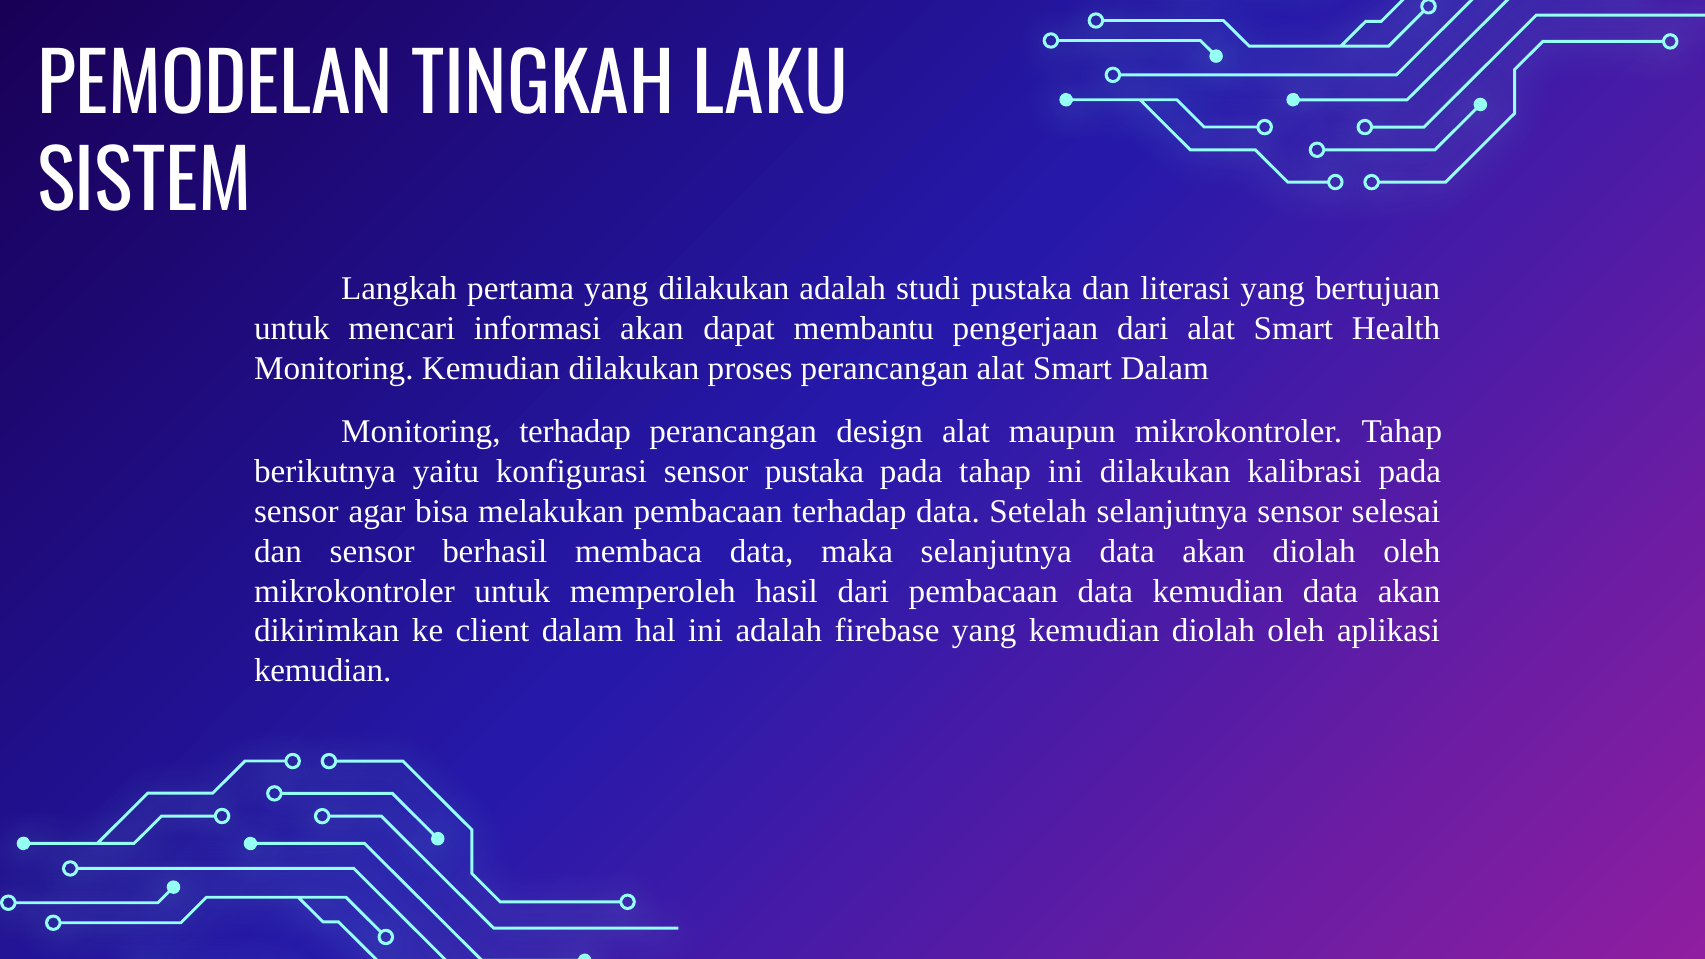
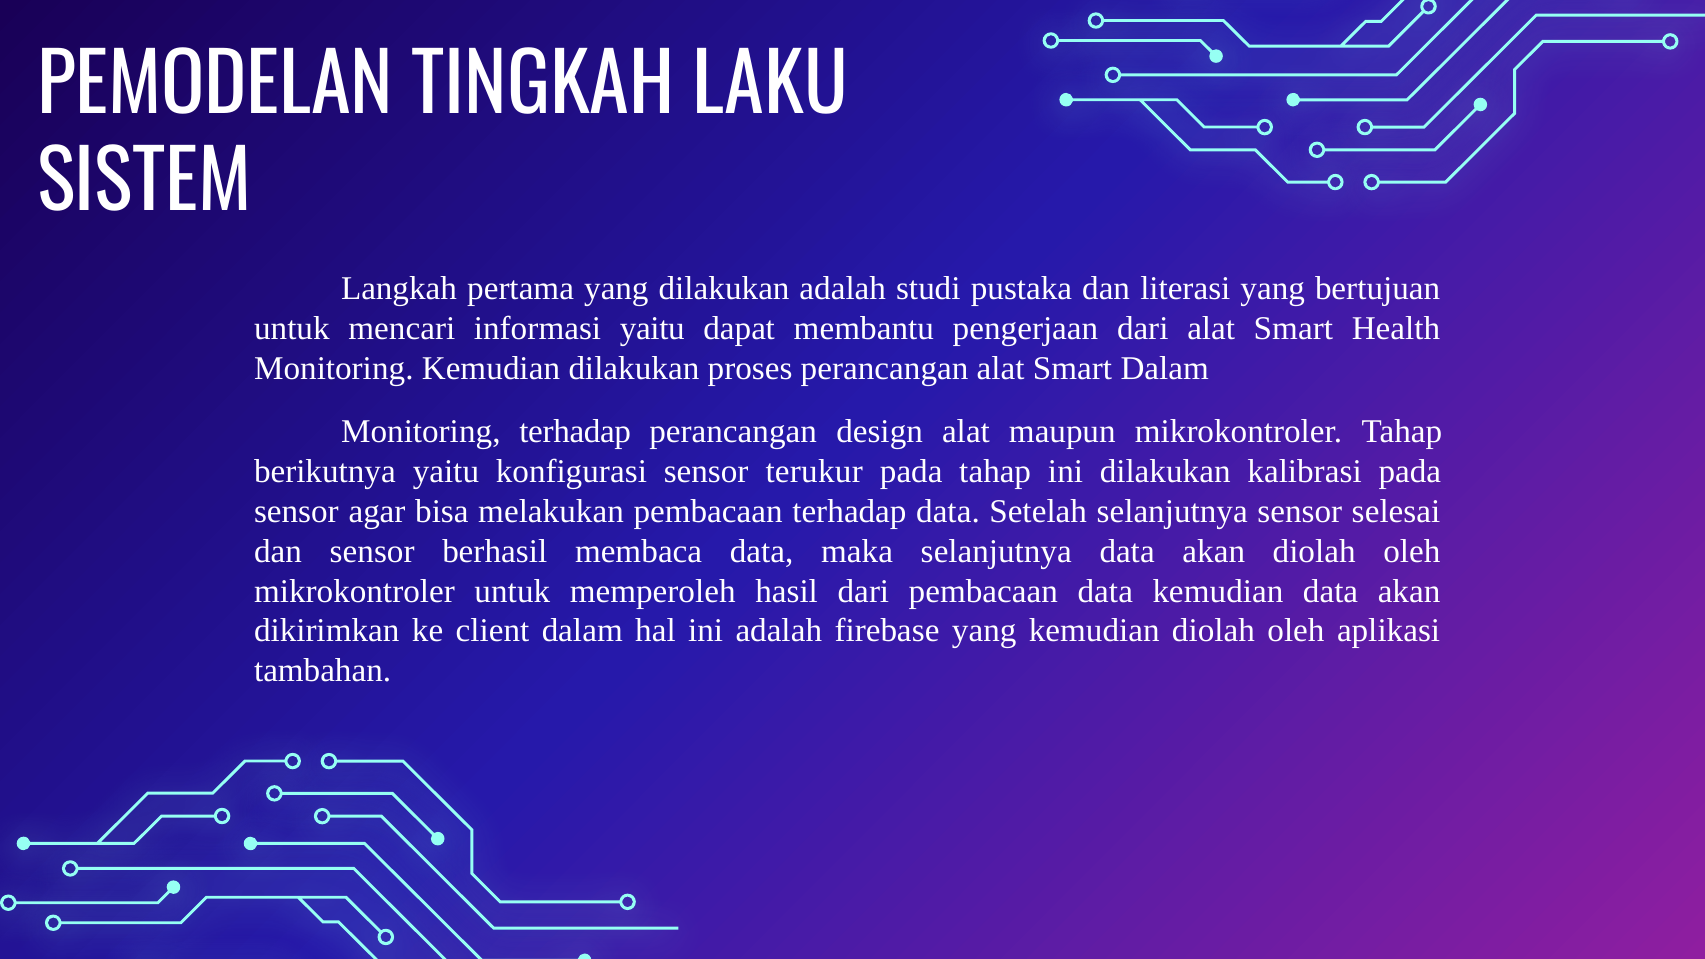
informasi akan: akan -> yaitu (652, 329)
sensor pustaka: pustaka -> terukur (814, 472)
kemudian: kemudian -> tambahan (323, 671)
